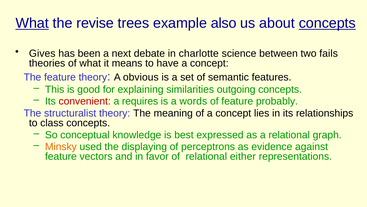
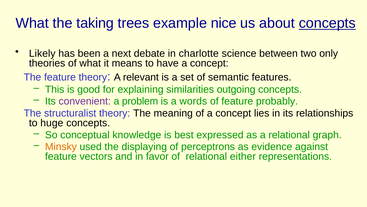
What underline: present -> none (32, 23)
revise: revise -> taking (95, 23)
also: also -> nice (224, 23)
Gives: Gives -> Likely (42, 53)
fails: fails -> only (329, 53)
obvious: obvious -> relevant (141, 77)
convenient colour: red -> purple (85, 101)
requires: requires -> problem (140, 101)
class: class -> huge (52, 123)
